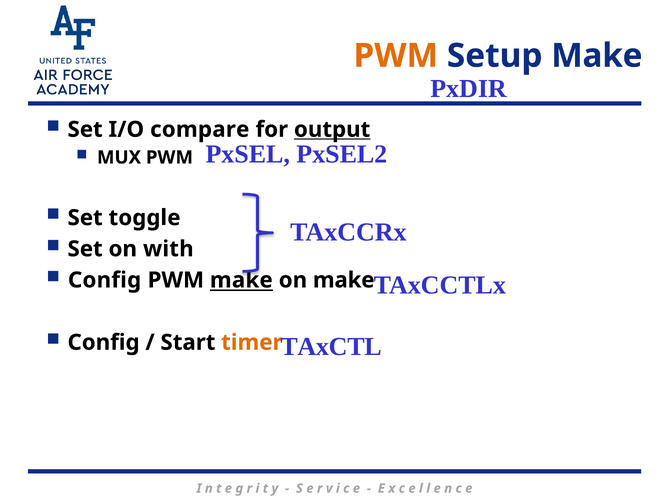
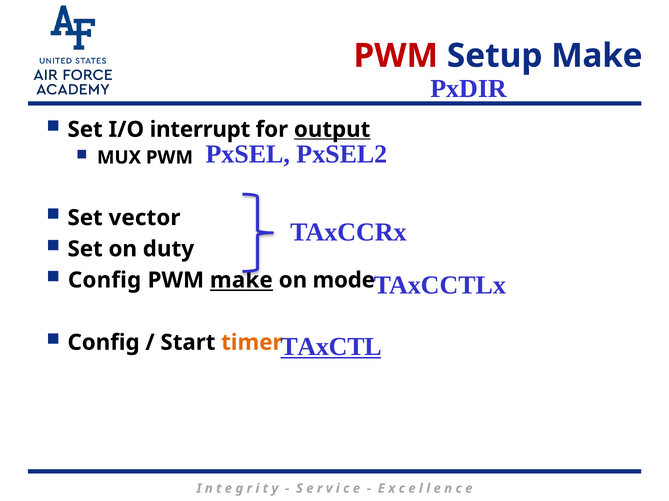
PWM colour: orange -> red (396, 56)
compare: compare -> interrupt (200, 130)
toggle: toggle -> vector (144, 218)
with: with -> duty (168, 249)
on make: make -> mode (344, 281)
TAxCTL underline: none -> present (331, 347)
